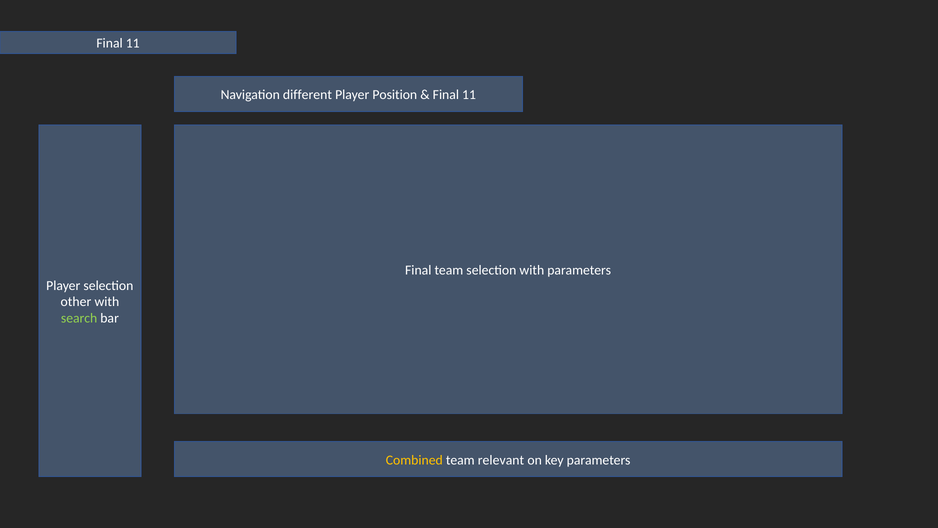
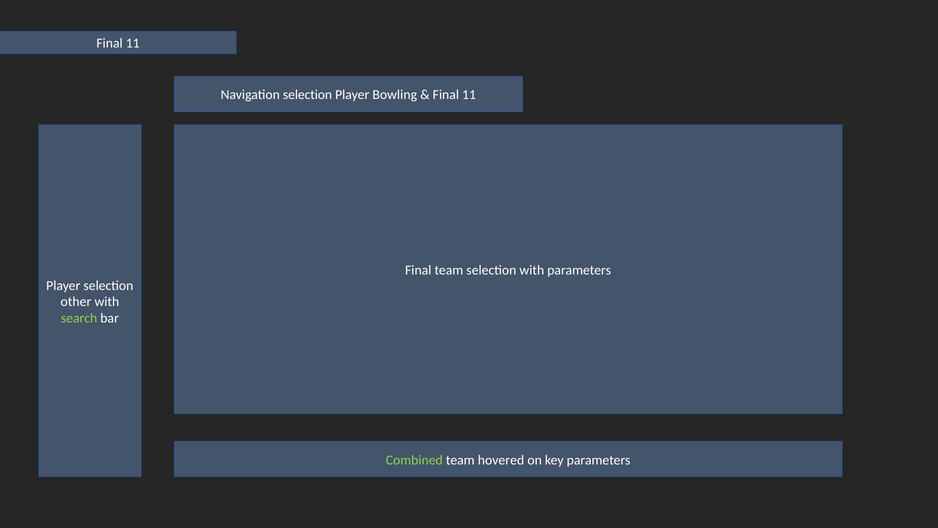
Navigation different: different -> selection (308, 95)
Position: Position -> Bowling (395, 95)
Combined colour: yellow -> light green (414, 460)
relevant: relevant -> hovered (501, 460)
